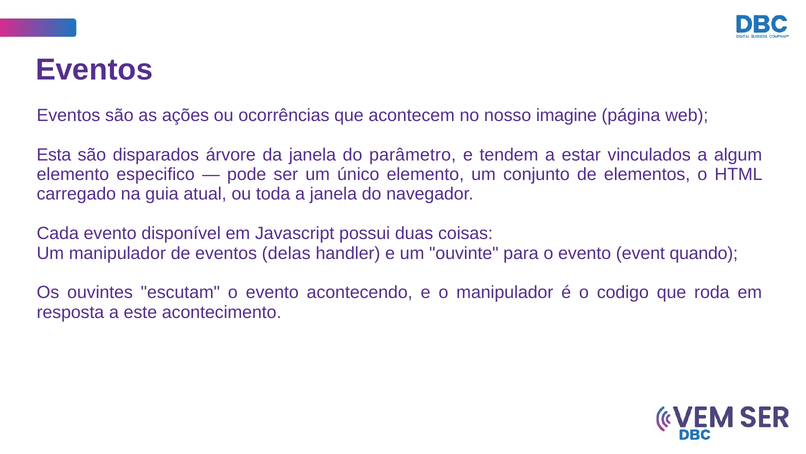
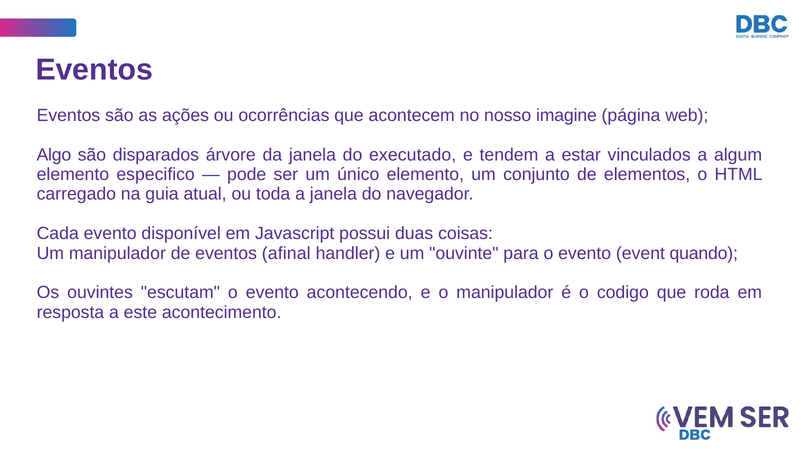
Esta: Esta -> Algo (54, 155)
parâmetro: parâmetro -> executado (413, 155)
delas: delas -> afinal (286, 253)
